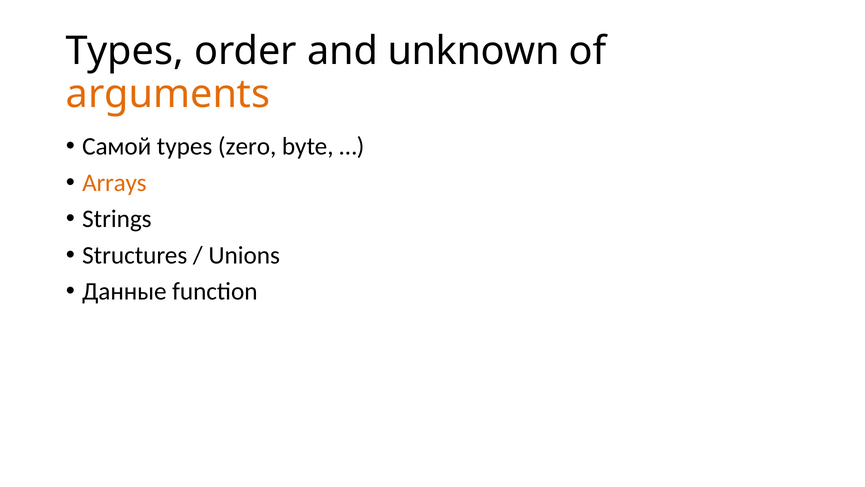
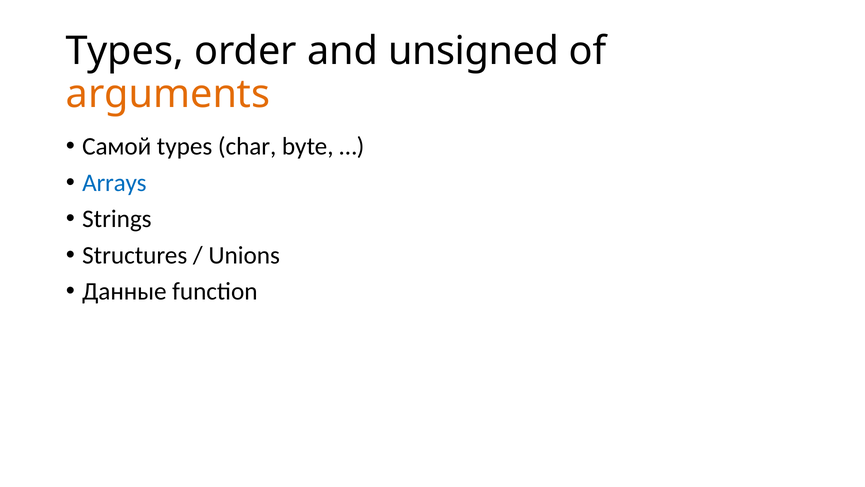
unknown: unknown -> unsigned (474, 51)
zero: zero -> char (247, 146)
Arrays colour: orange -> blue (114, 183)
